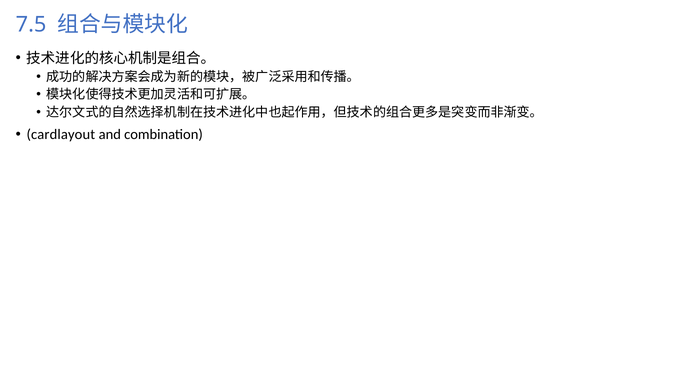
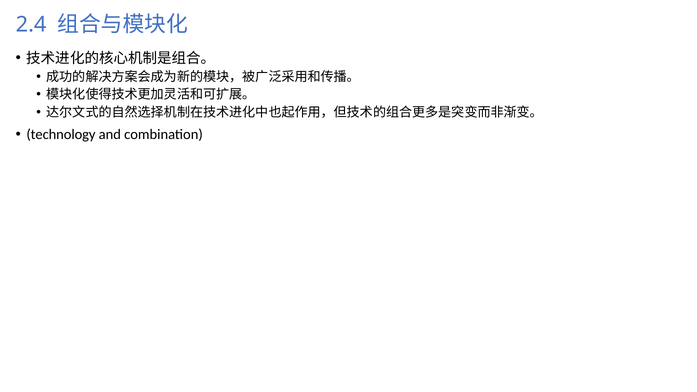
7.5: 7.5 -> 2.4 (31, 25)
cardlayout: cardlayout -> technology (61, 134)
